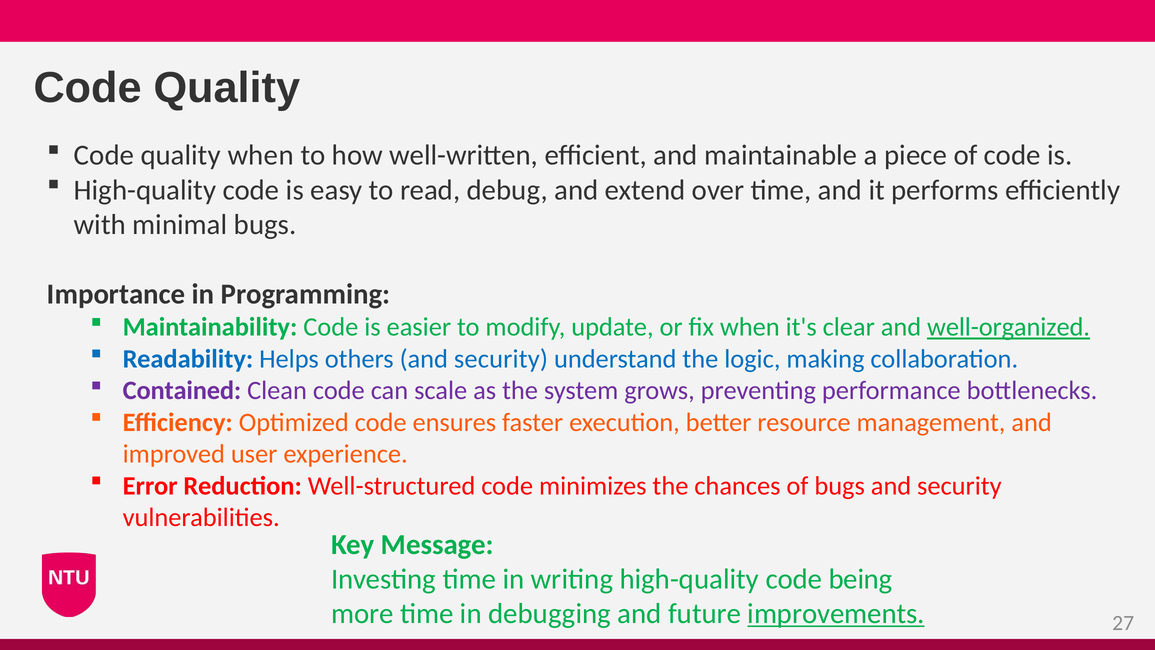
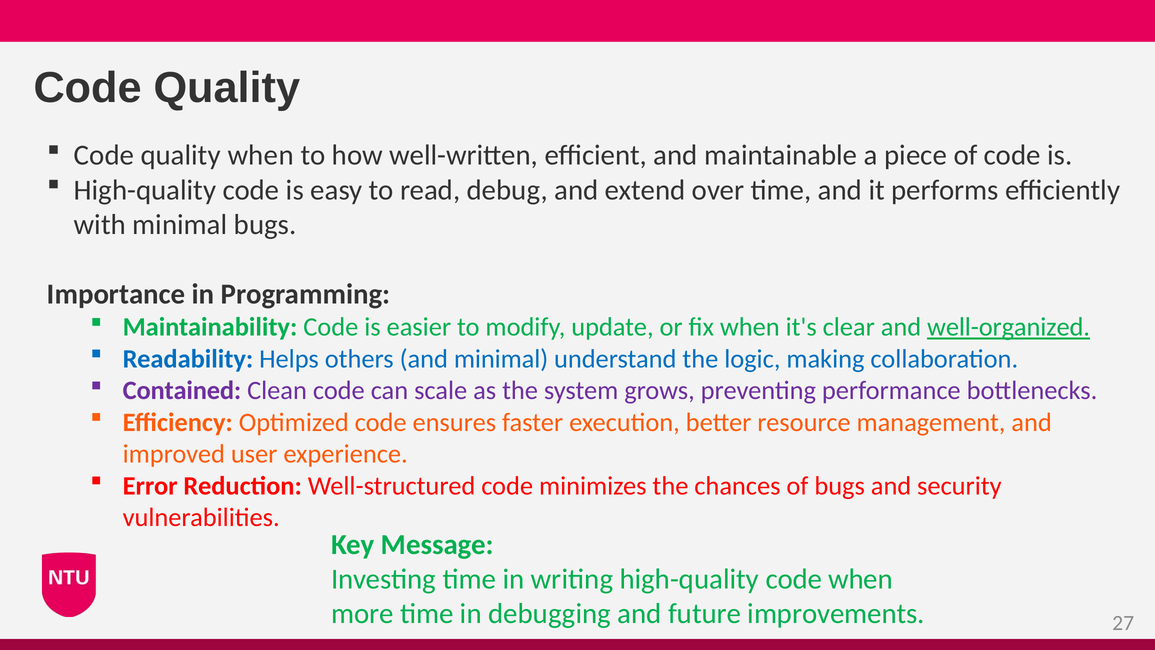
others and security: security -> minimal (501, 359)
code being: being -> when (860, 579)
improvements underline: present -> none (836, 614)
